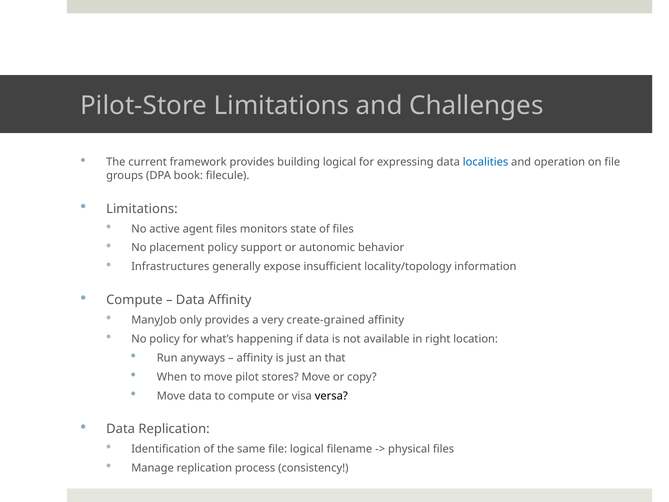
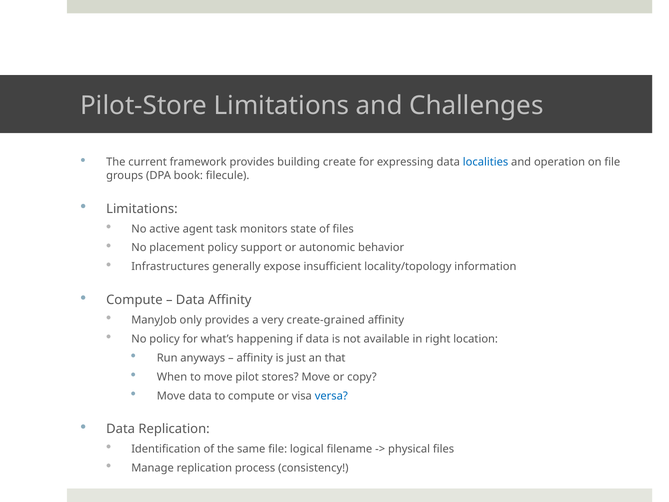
building logical: logical -> create (339, 162)
agent files: files -> task (226, 229)
versa colour: black -> blue (331, 396)
